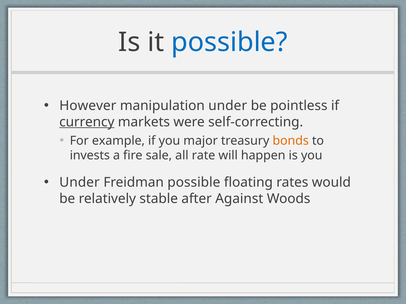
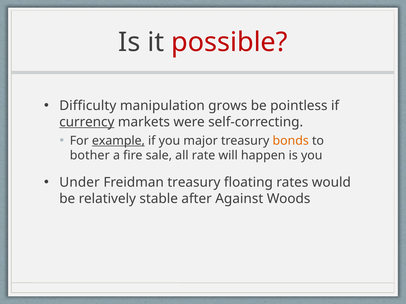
possible colour: blue -> red (229, 42)
However: However -> Difficulty (88, 106)
manipulation under: under -> grows (228, 106)
example underline: none -> present (118, 141)
invests: invests -> bother (90, 156)
Freidman possible: possible -> treasury (194, 183)
